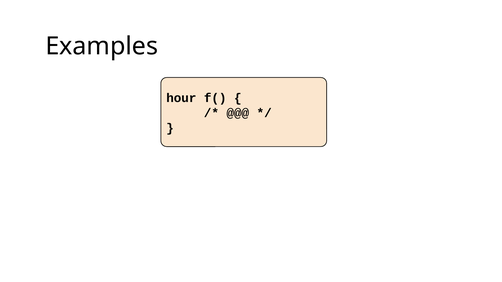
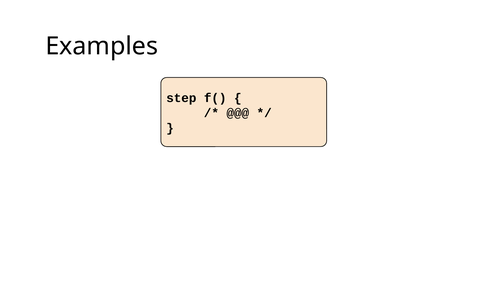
hour: hour -> step (181, 98)
